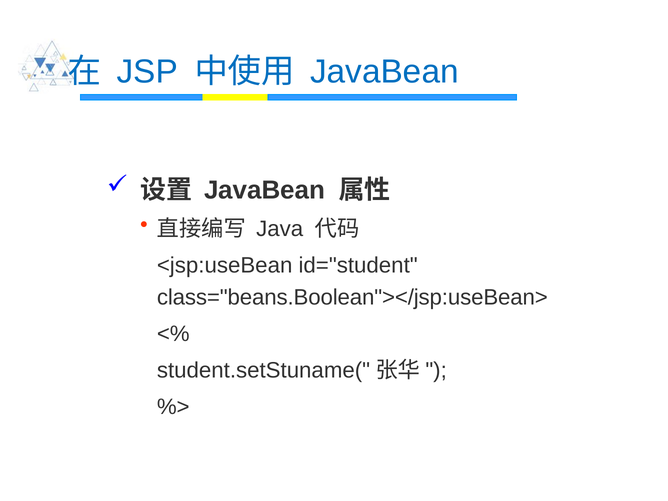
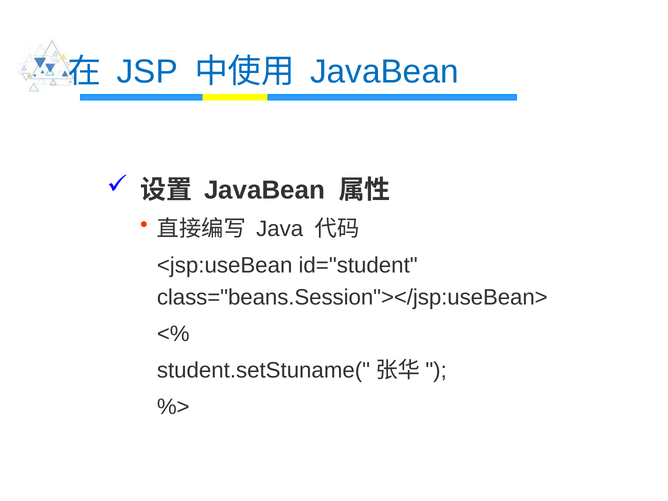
class="beans.Boolean"></jsp:useBean>: class="beans.Boolean"></jsp:useBean> -> class="beans.Session"></jsp:useBean> (352, 297)
